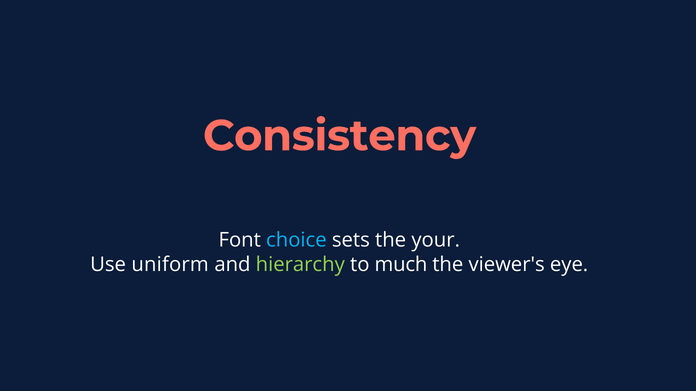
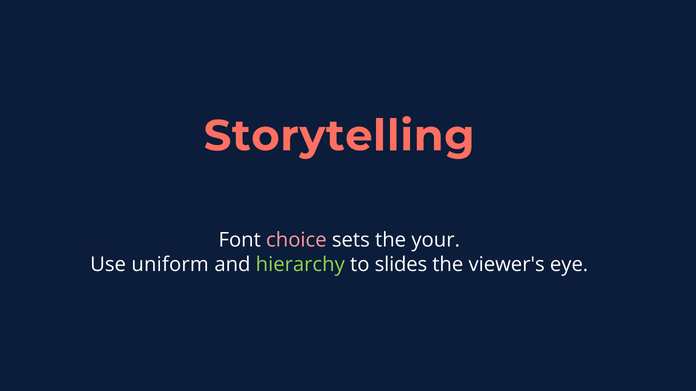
Consistency: Consistency -> Storytelling (339, 136)
choice colour: light blue -> pink (296, 241)
much: much -> slides (401, 265)
